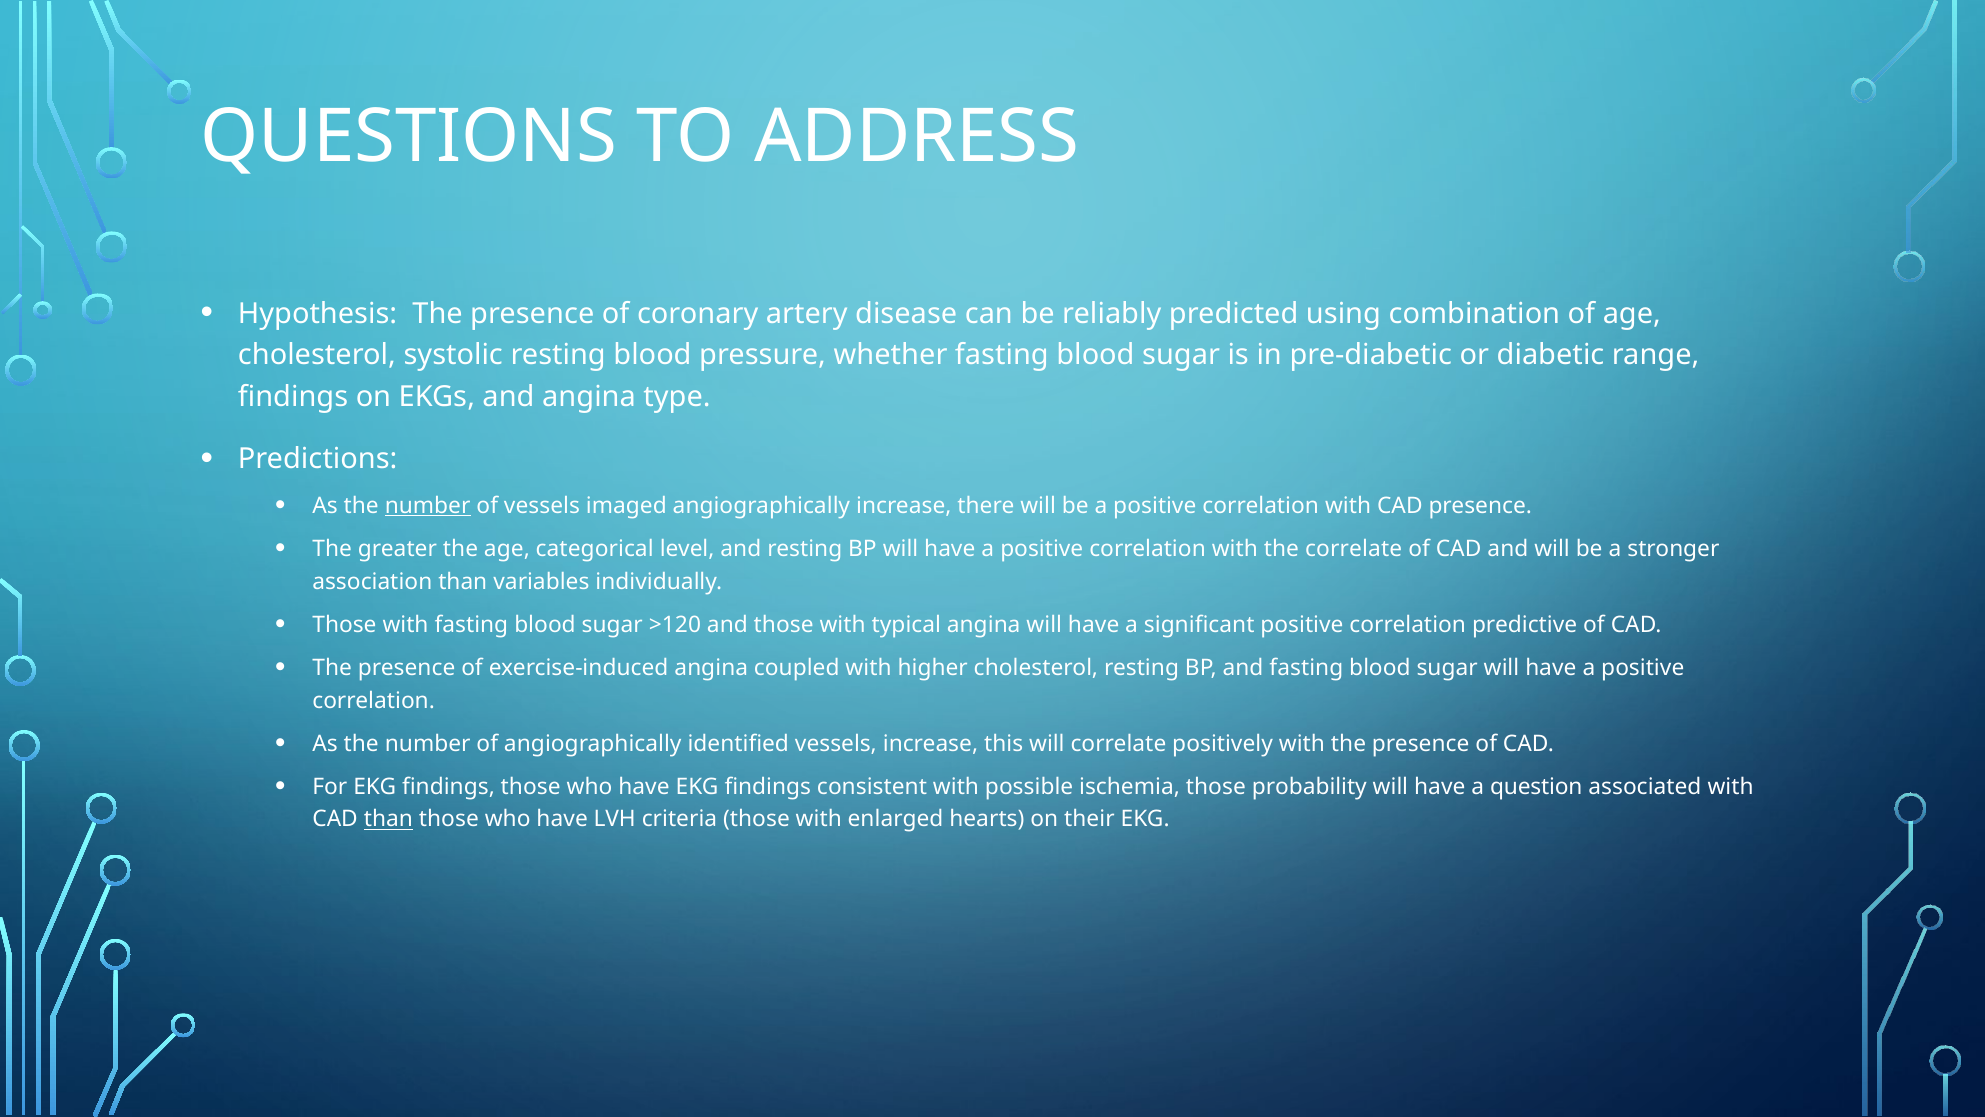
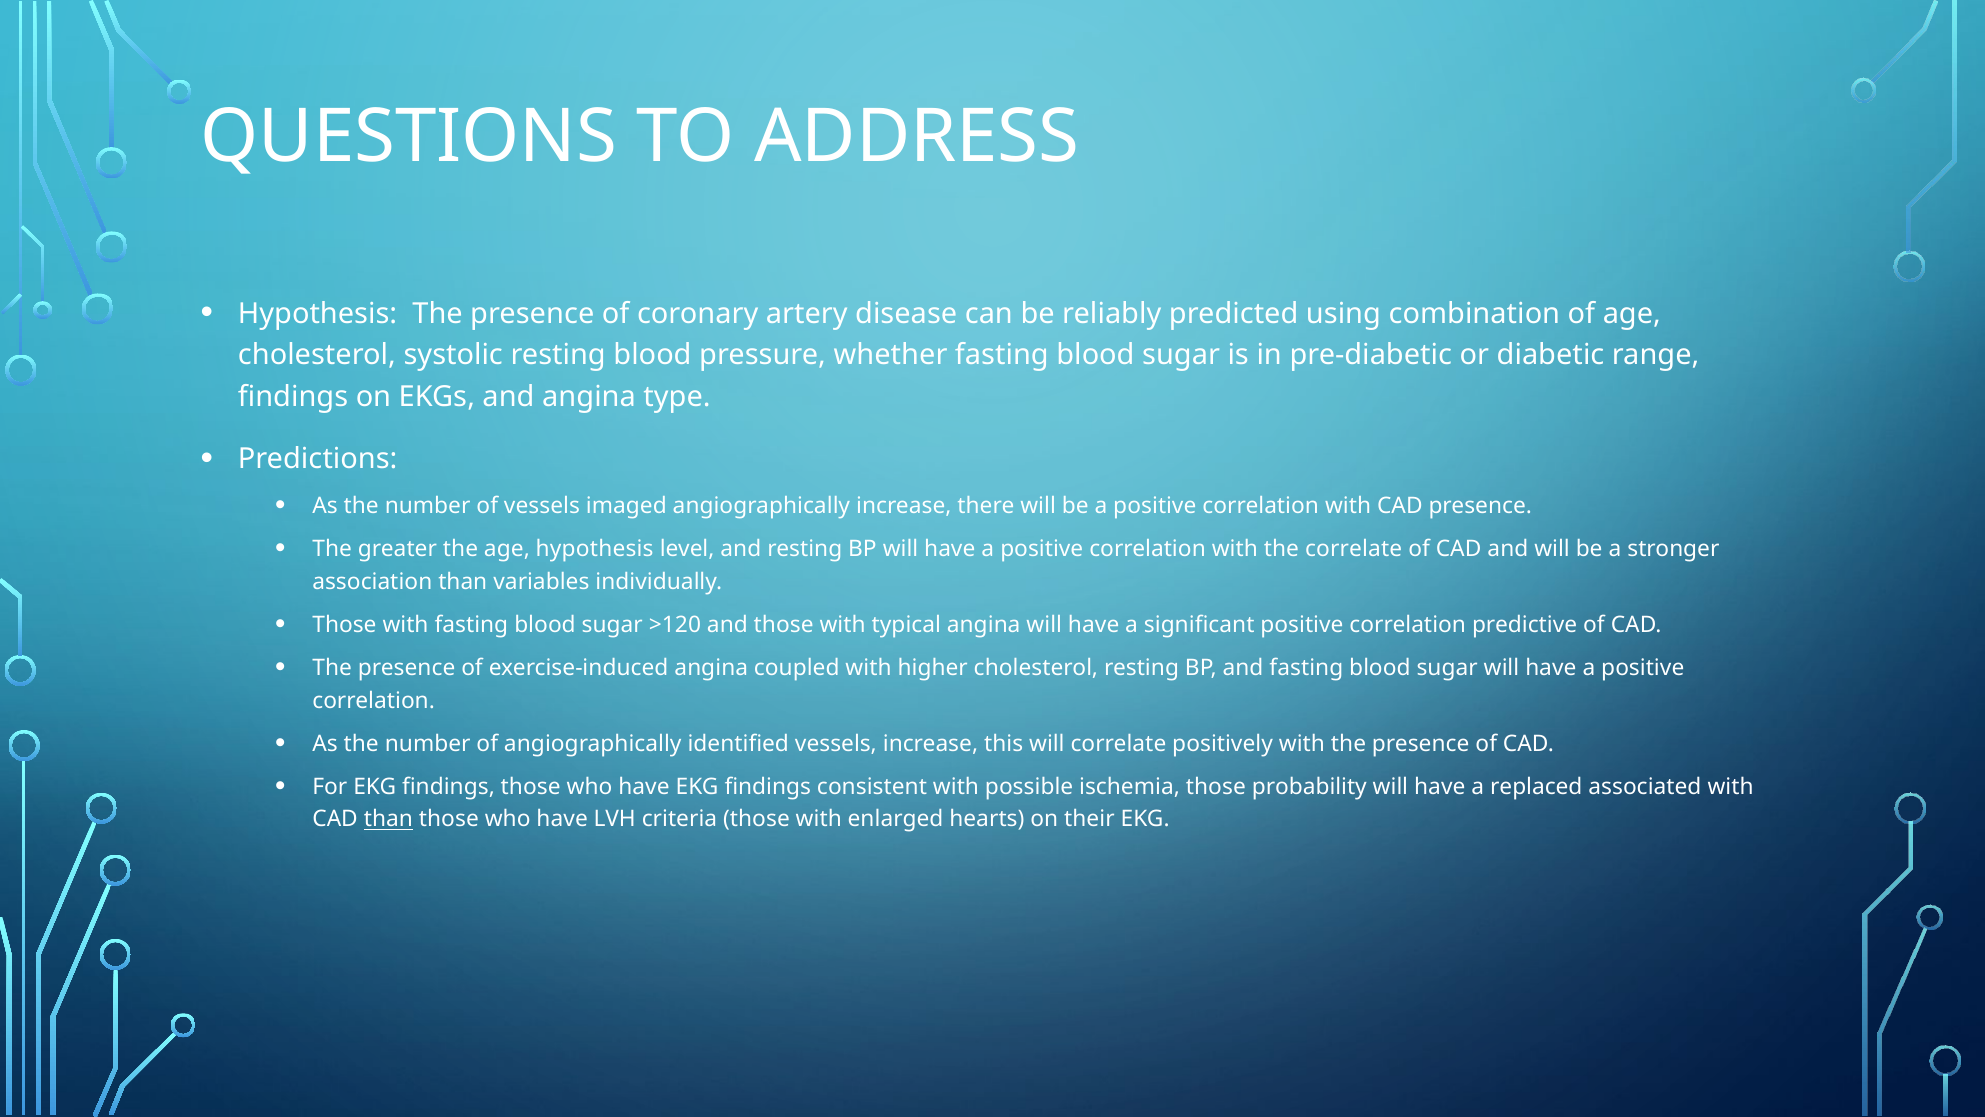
number underline: present -> none (428, 505)
age categorical: categorical -> hypothesis (595, 549)
question: question -> replaced (1536, 786)
